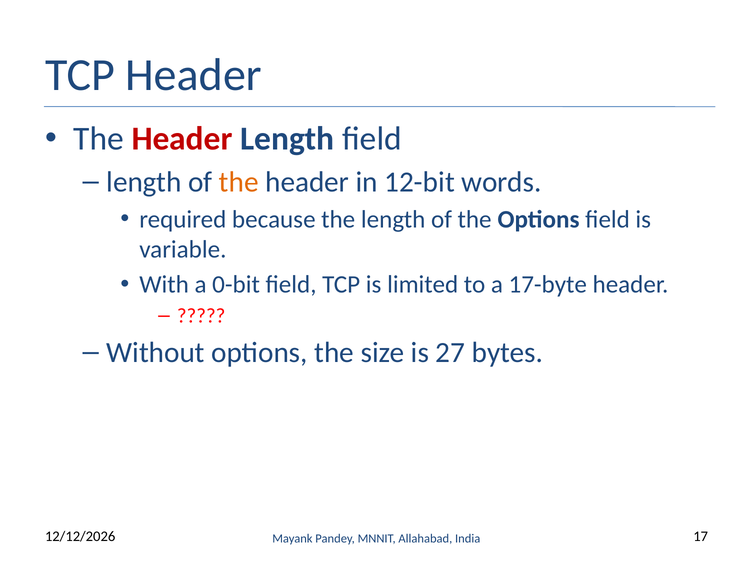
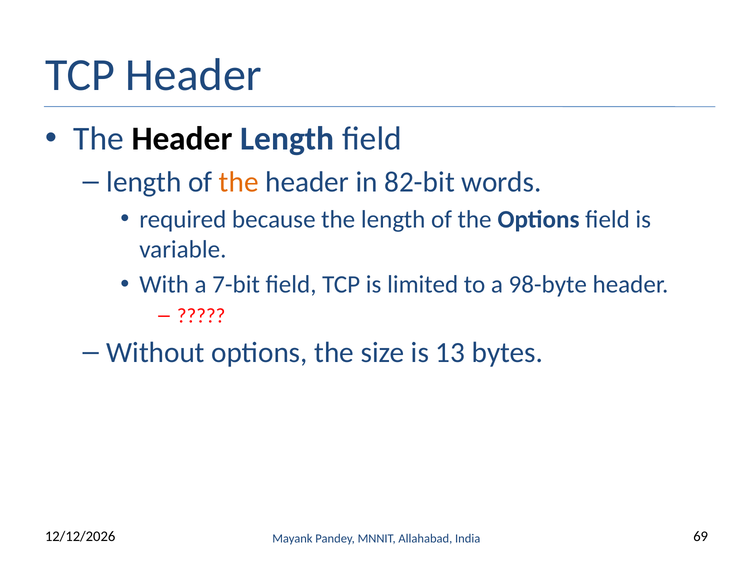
Header colour: red -> black (182, 139)
12-bit: 12-bit -> 82-bit (420, 182)
0-bit: 0-bit -> 7-bit (236, 285)
17-byte: 17-byte -> 98-byte (548, 285)
27: 27 -> 13 (450, 353)
17: 17 -> 69 (701, 537)
